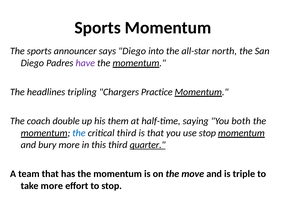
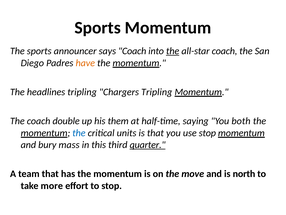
says Diego: Diego -> Coach (132, 51)
the underline: none -> present (173, 51)
all-star north: north -> coach (225, 51)
have colour: purple -> orange (85, 63)
Chargers Practice: Practice -> Tripling (157, 92)
critical third: third -> units (127, 133)
bury more: more -> mass (69, 145)
triple: triple -> north (244, 173)
